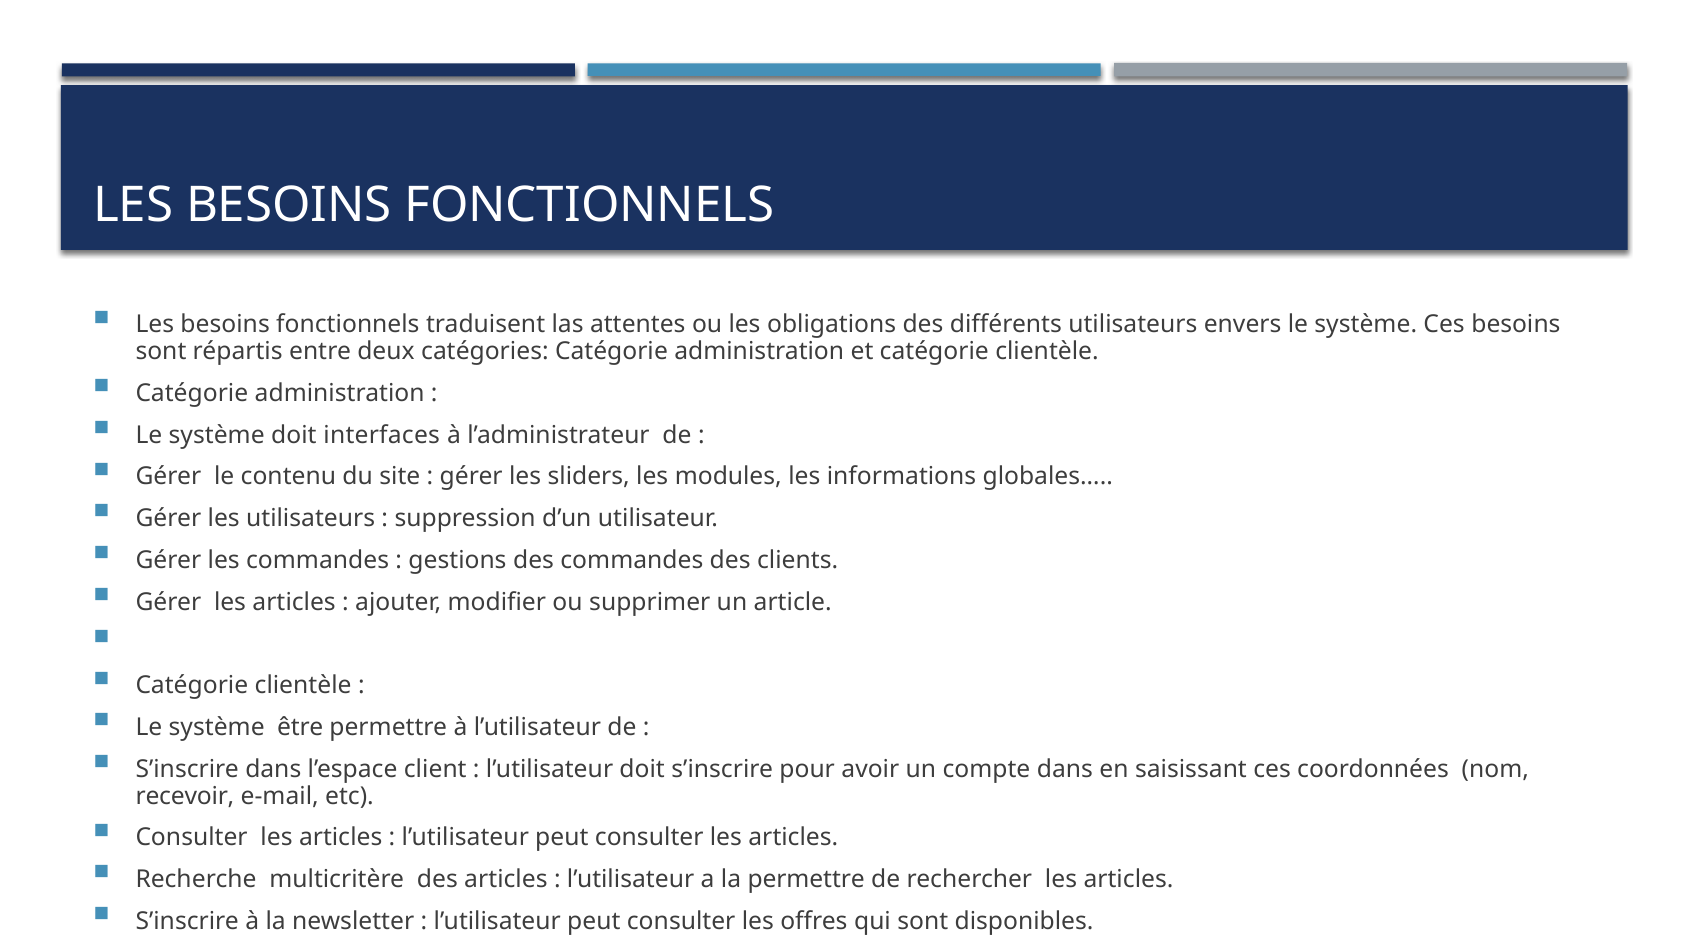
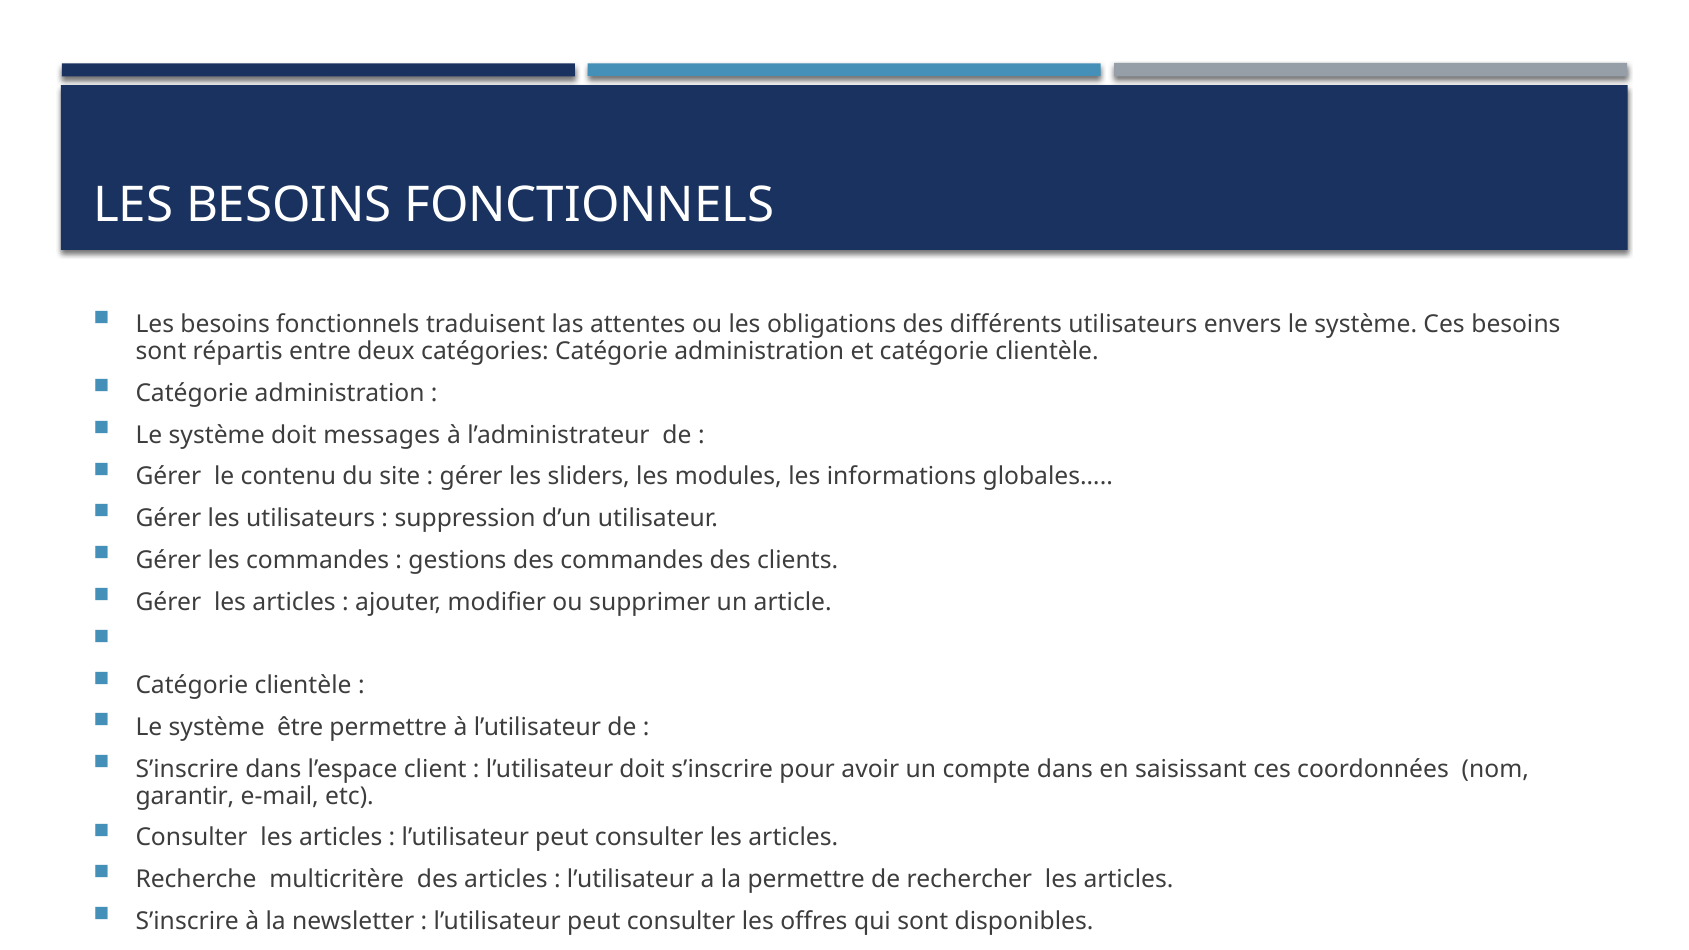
interfaces: interfaces -> messages (382, 435)
recevoir: recevoir -> garantir (185, 796)
